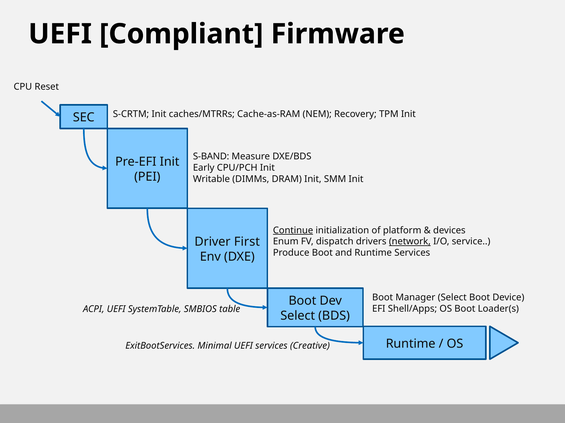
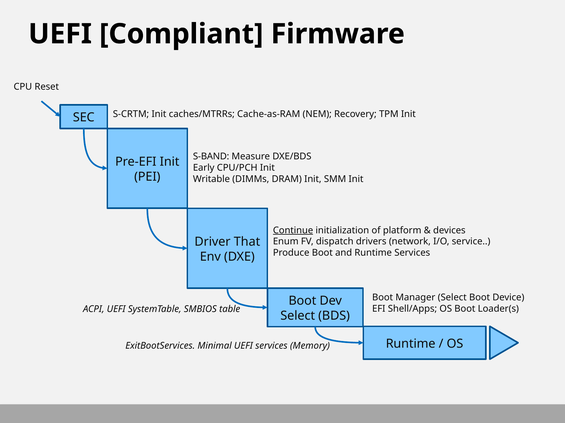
First: First -> That (247, 242)
network underline: present -> none (410, 242)
Creative: Creative -> Memory (310, 346)
